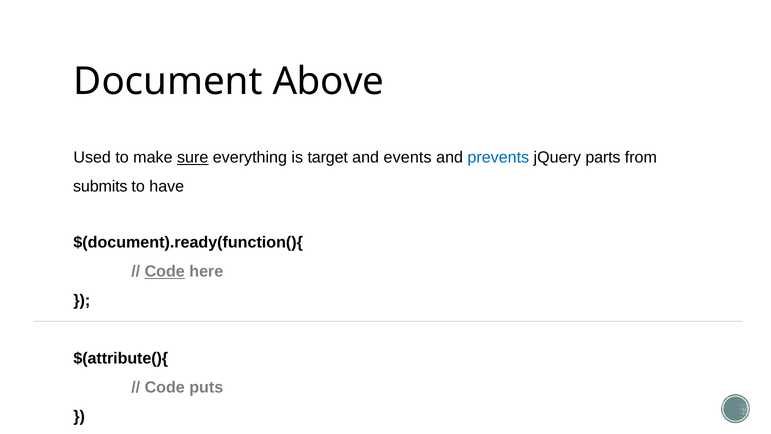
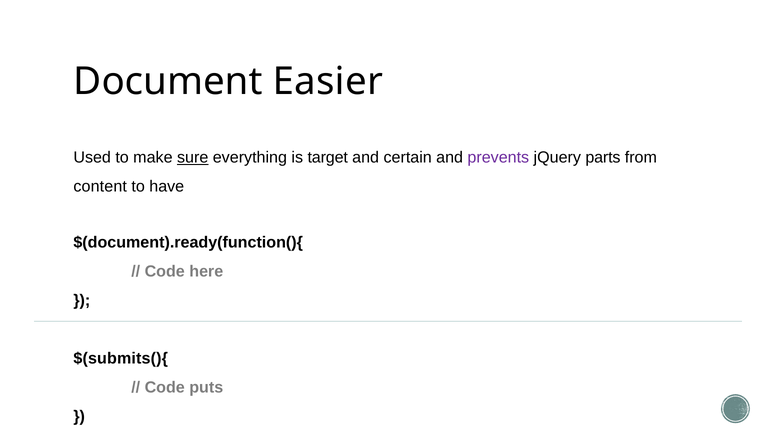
Above: Above -> Easier (328, 81)
events: events -> certain (408, 157)
prevents colour: blue -> purple (498, 157)
submits: submits -> content (100, 186)
Code underline: present -> none (165, 271)
$(attribute(){: $(attribute(){ -> $(submits(){ (121, 358)
